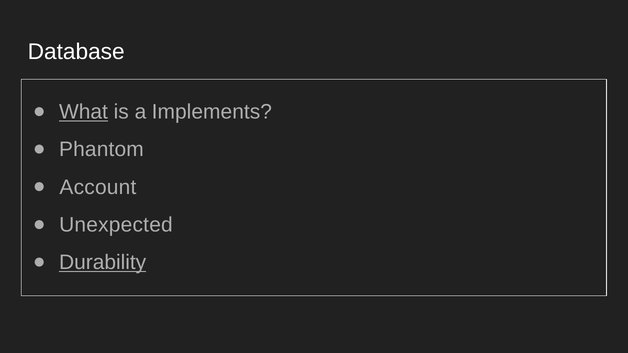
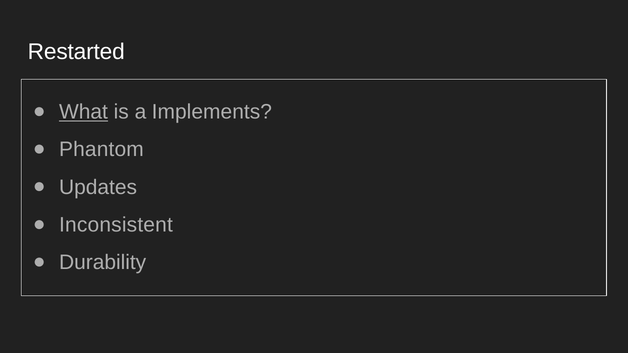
Database: Database -> Restarted (76, 52)
Account: Account -> Updates (98, 187)
Unexpected: Unexpected -> Inconsistent (116, 225)
Durability underline: present -> none (103, 263)
